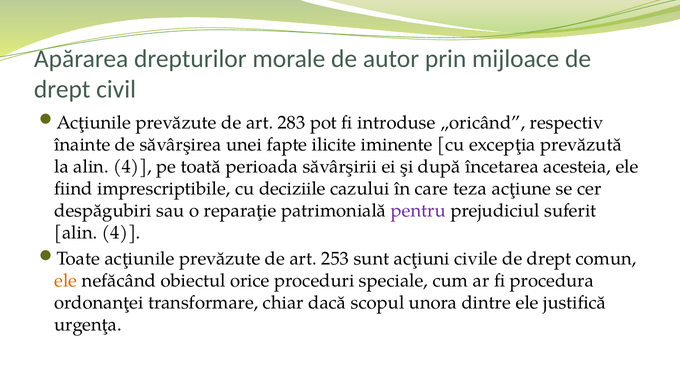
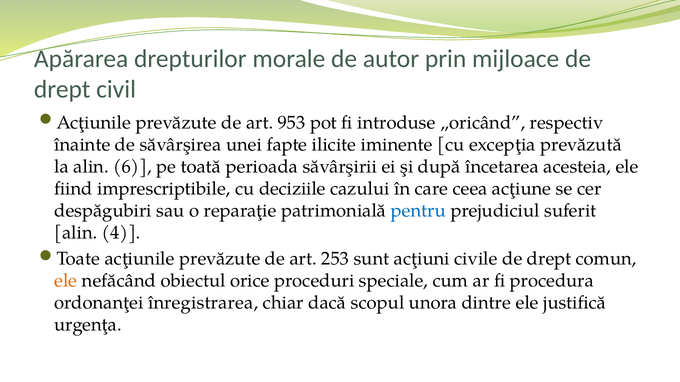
283: 283 -> 953 (292, 123)
la alin 4: 4 -> 6 (133, 167)
teza: teza -> ceea (470, 189)
pentru colour: purple -> blue (418, 211)
transformare: transformare -> înregistrarea (203, 303)
